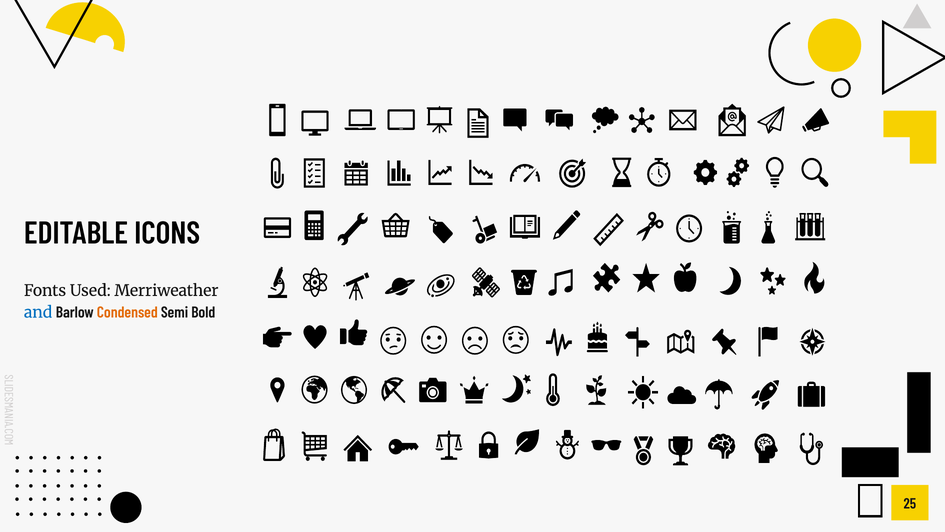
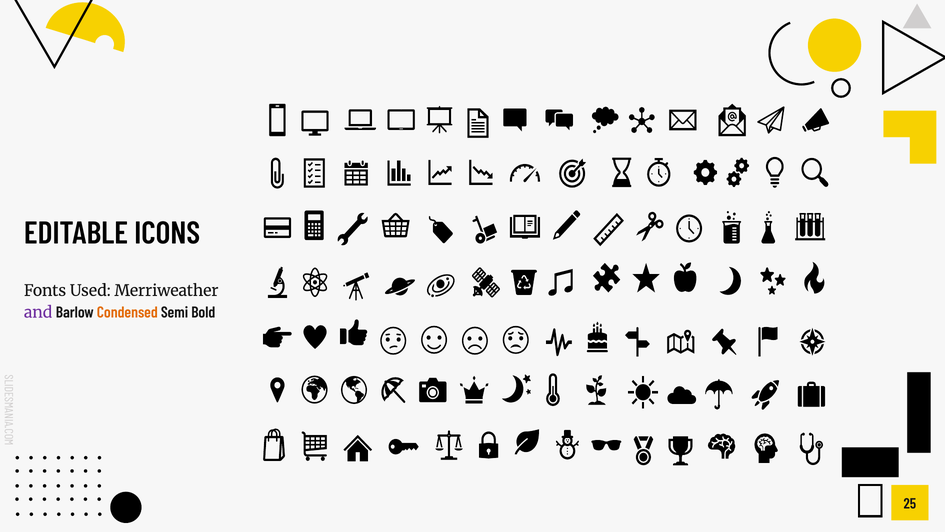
and colour: blue -> purple (38, 312)
